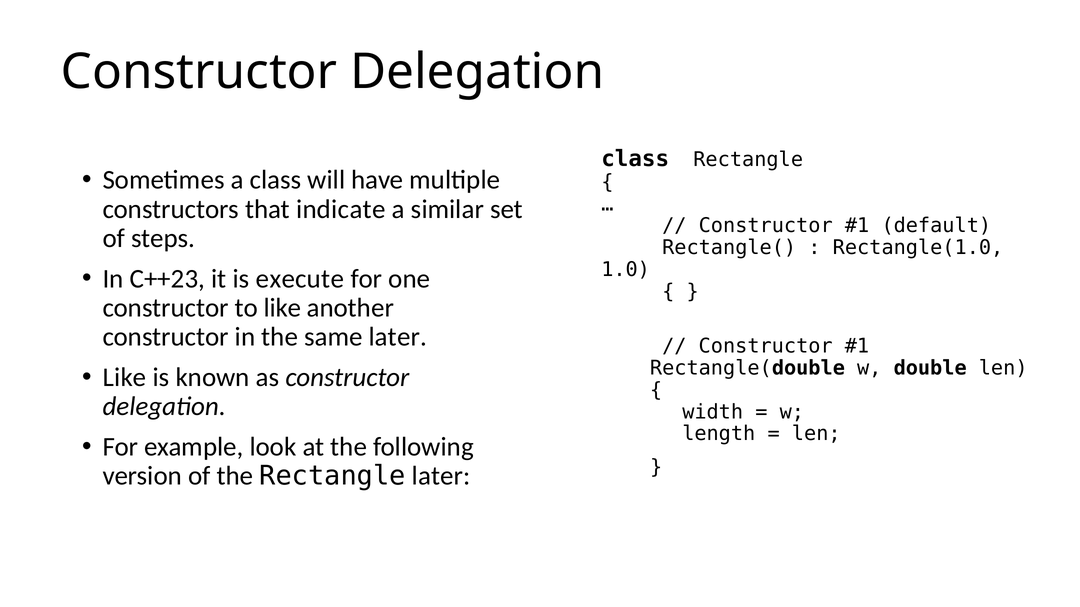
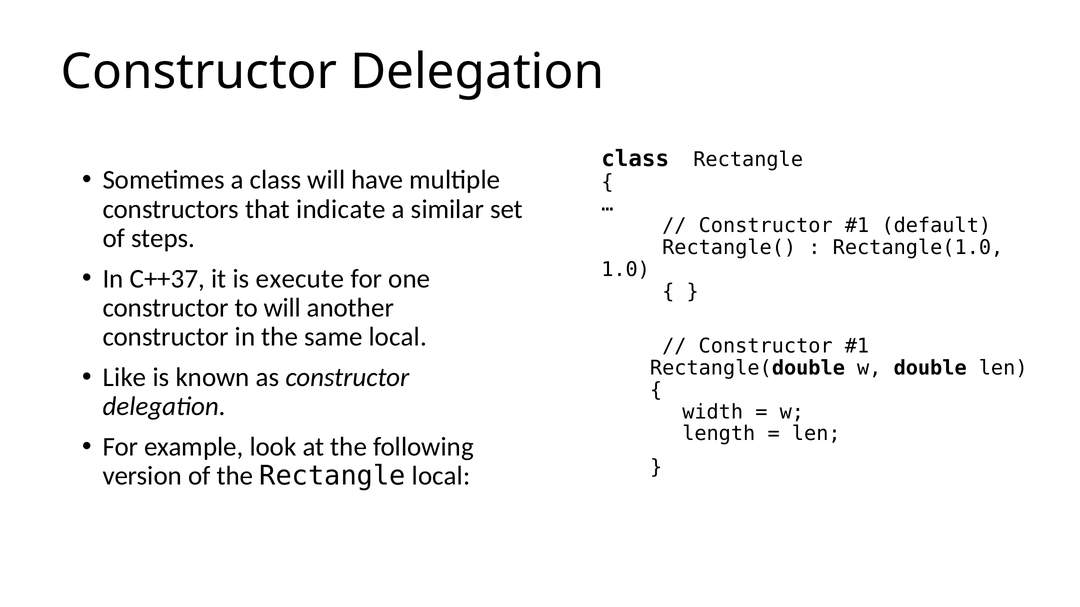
C++23: C++23 -> C++37 (167, 279)
to like: like -> will (282, 308)
same later: later -> local (398, 337)
Rectangle later: later -> local (441, 476)
